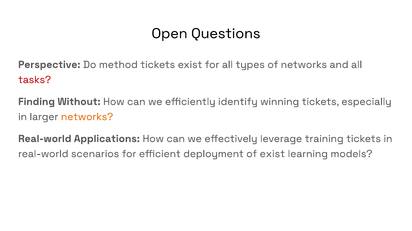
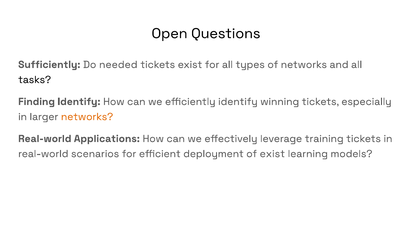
Perspective: Perspective -> Sufficiently (49, 65)
method: method -> needed (118, 65)
tasks colour: red -> black (35, 80)
Finding Without: Without -> Identify (79, 102)
